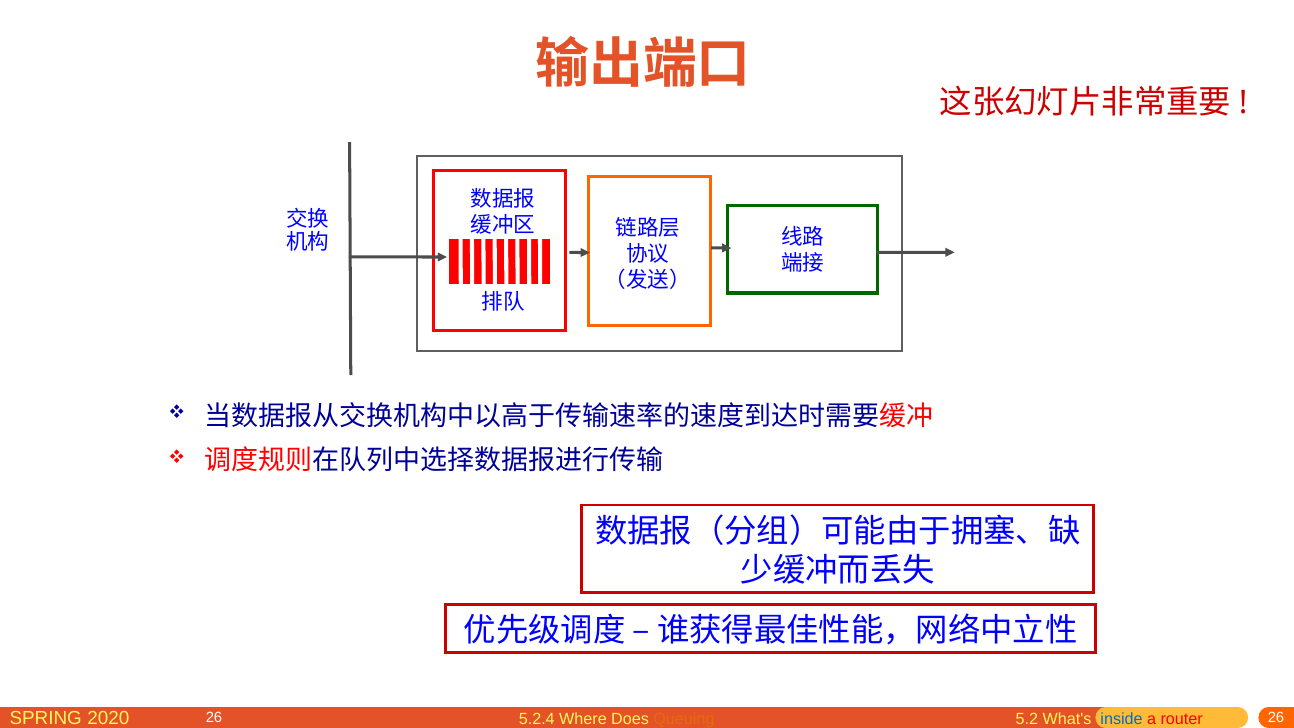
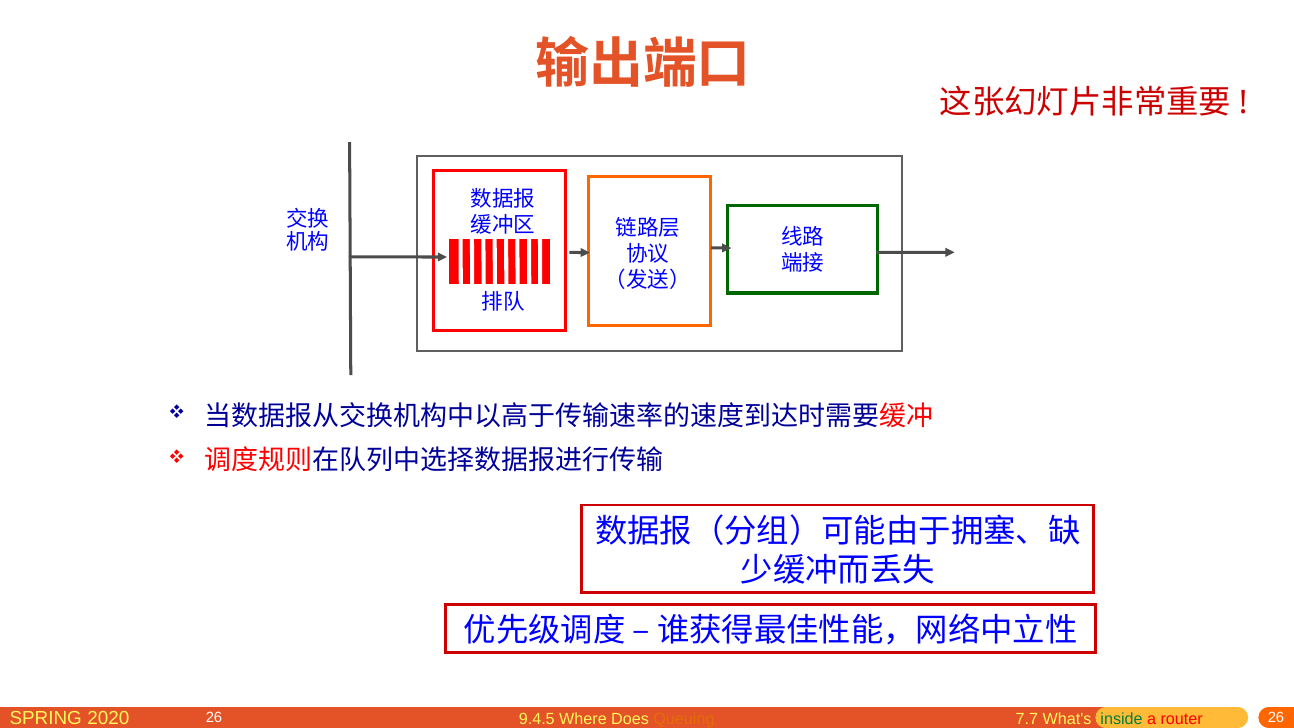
5.2.4: 5.2.4 -> 9.4.5 (537, 719)
5.2: 5.2 -> 7.7 (1027, 719)
inside colour: blue -> green (1122, 719)
